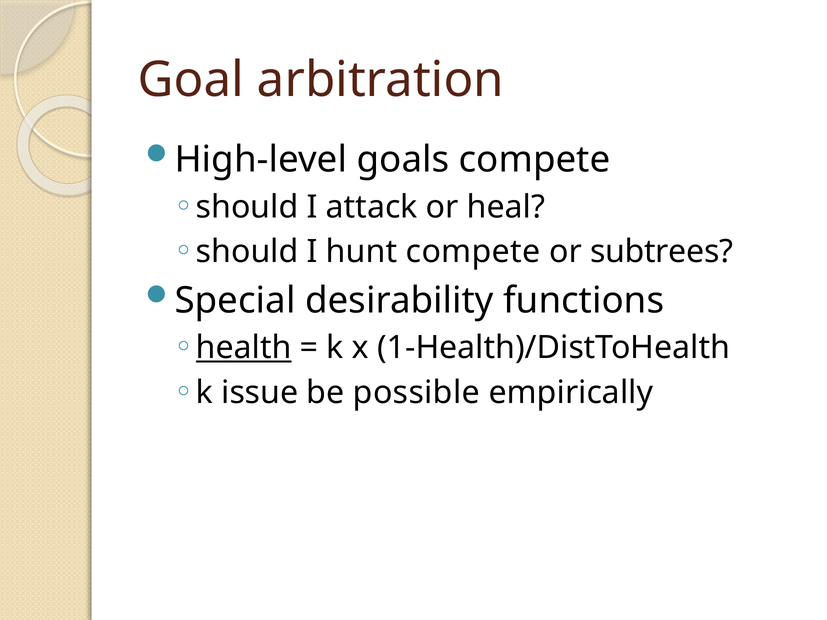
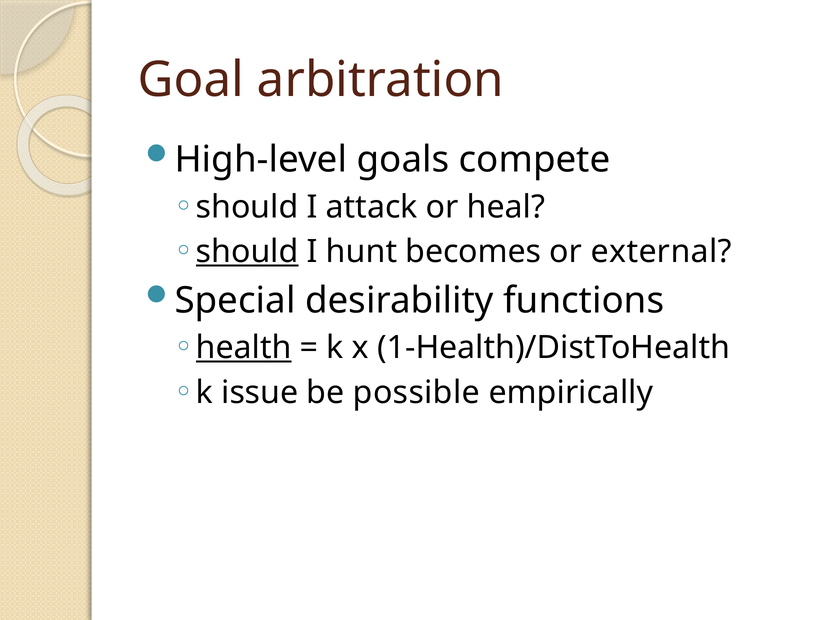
should underline: none -> present (247, 252)
hunt compete: compete -> becomes (473, 252)
subtrees: subtrees -> external (661, 252)
